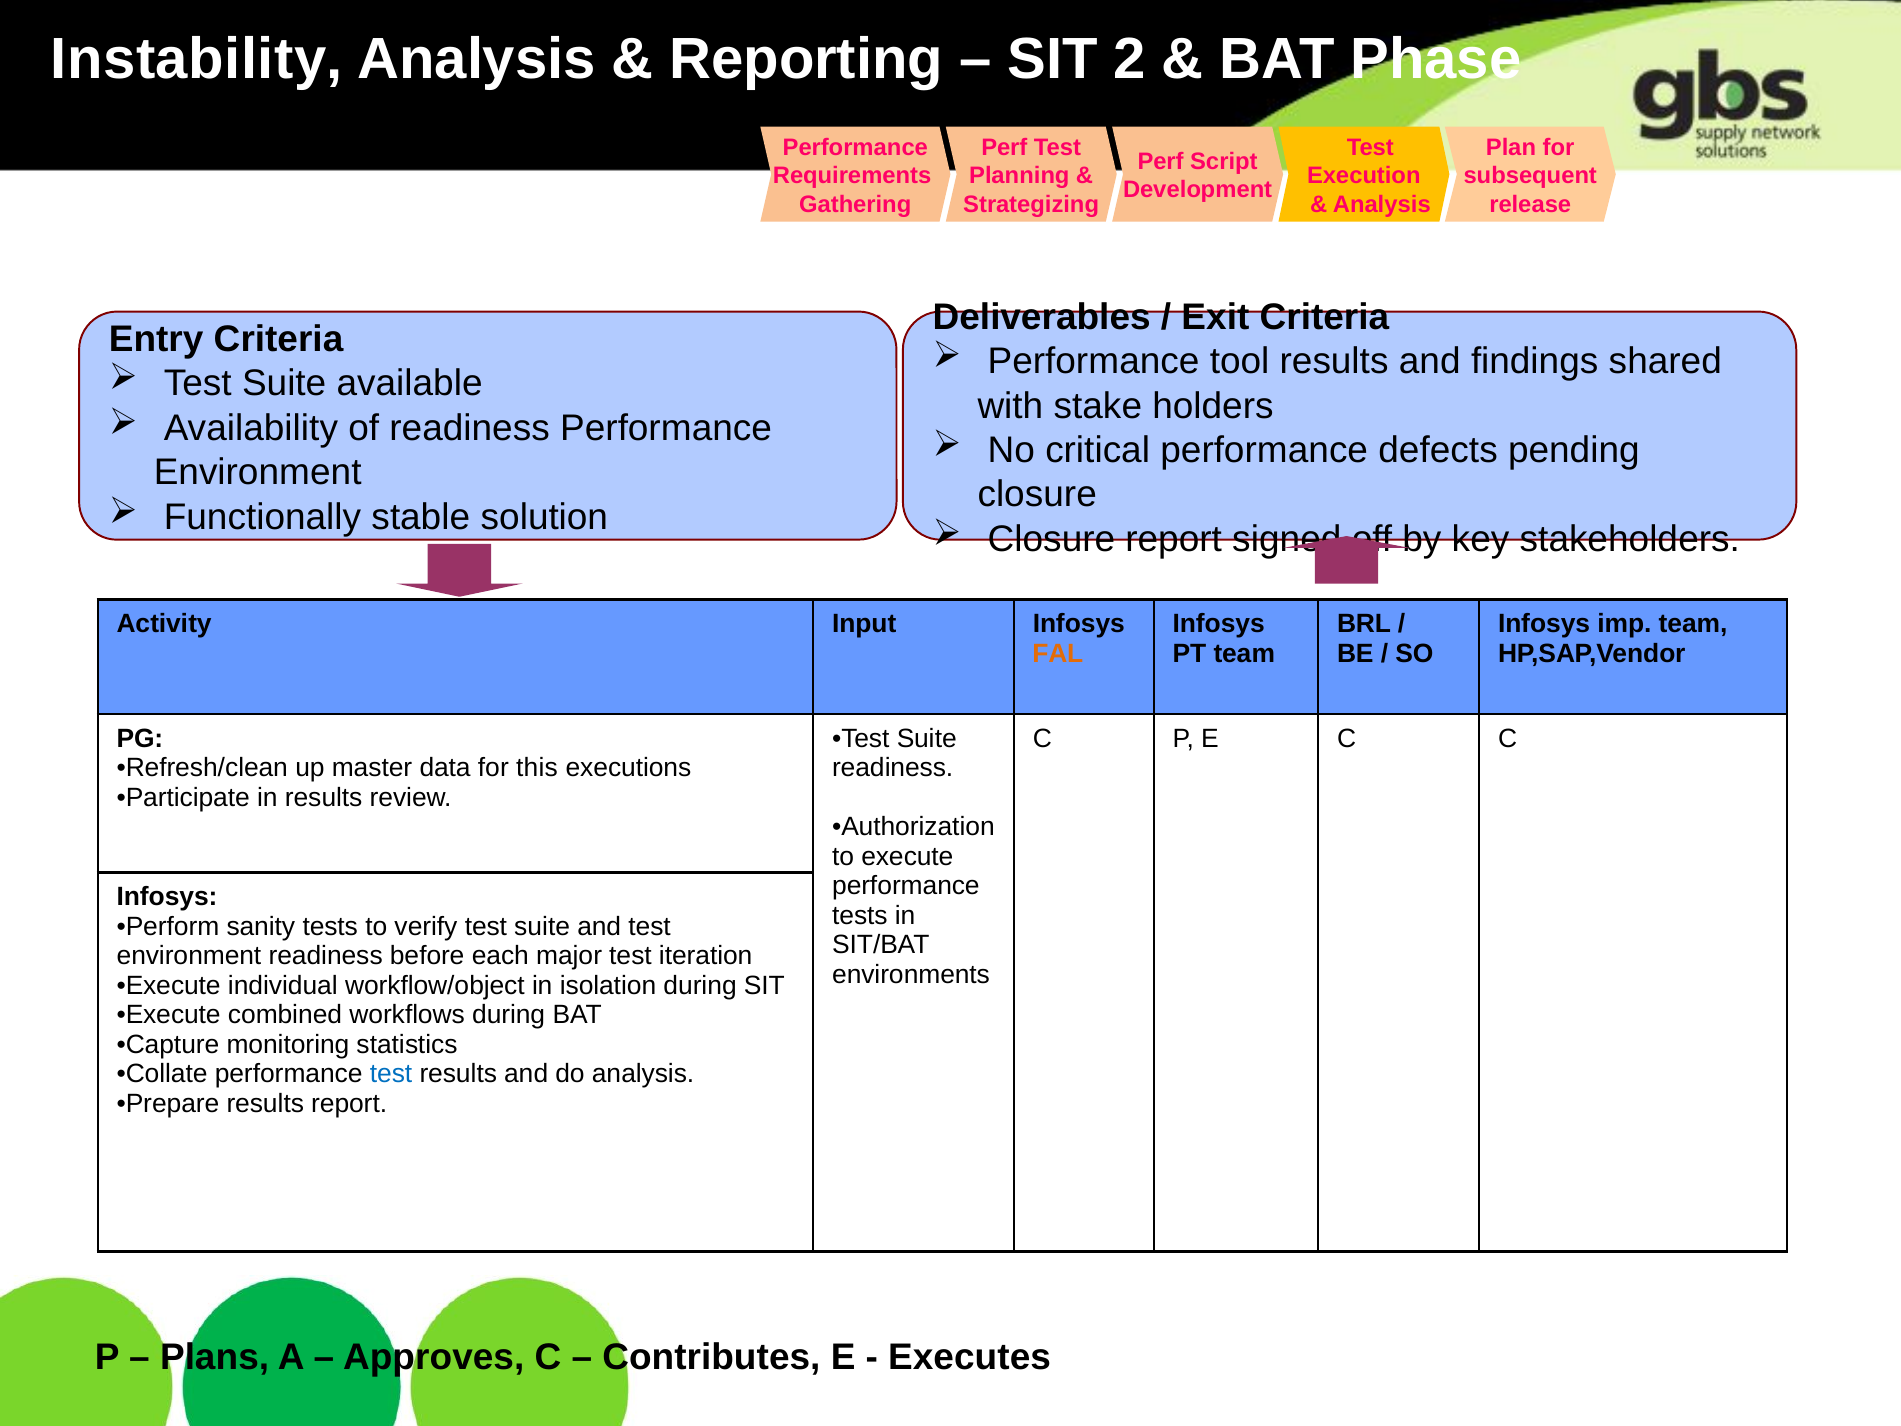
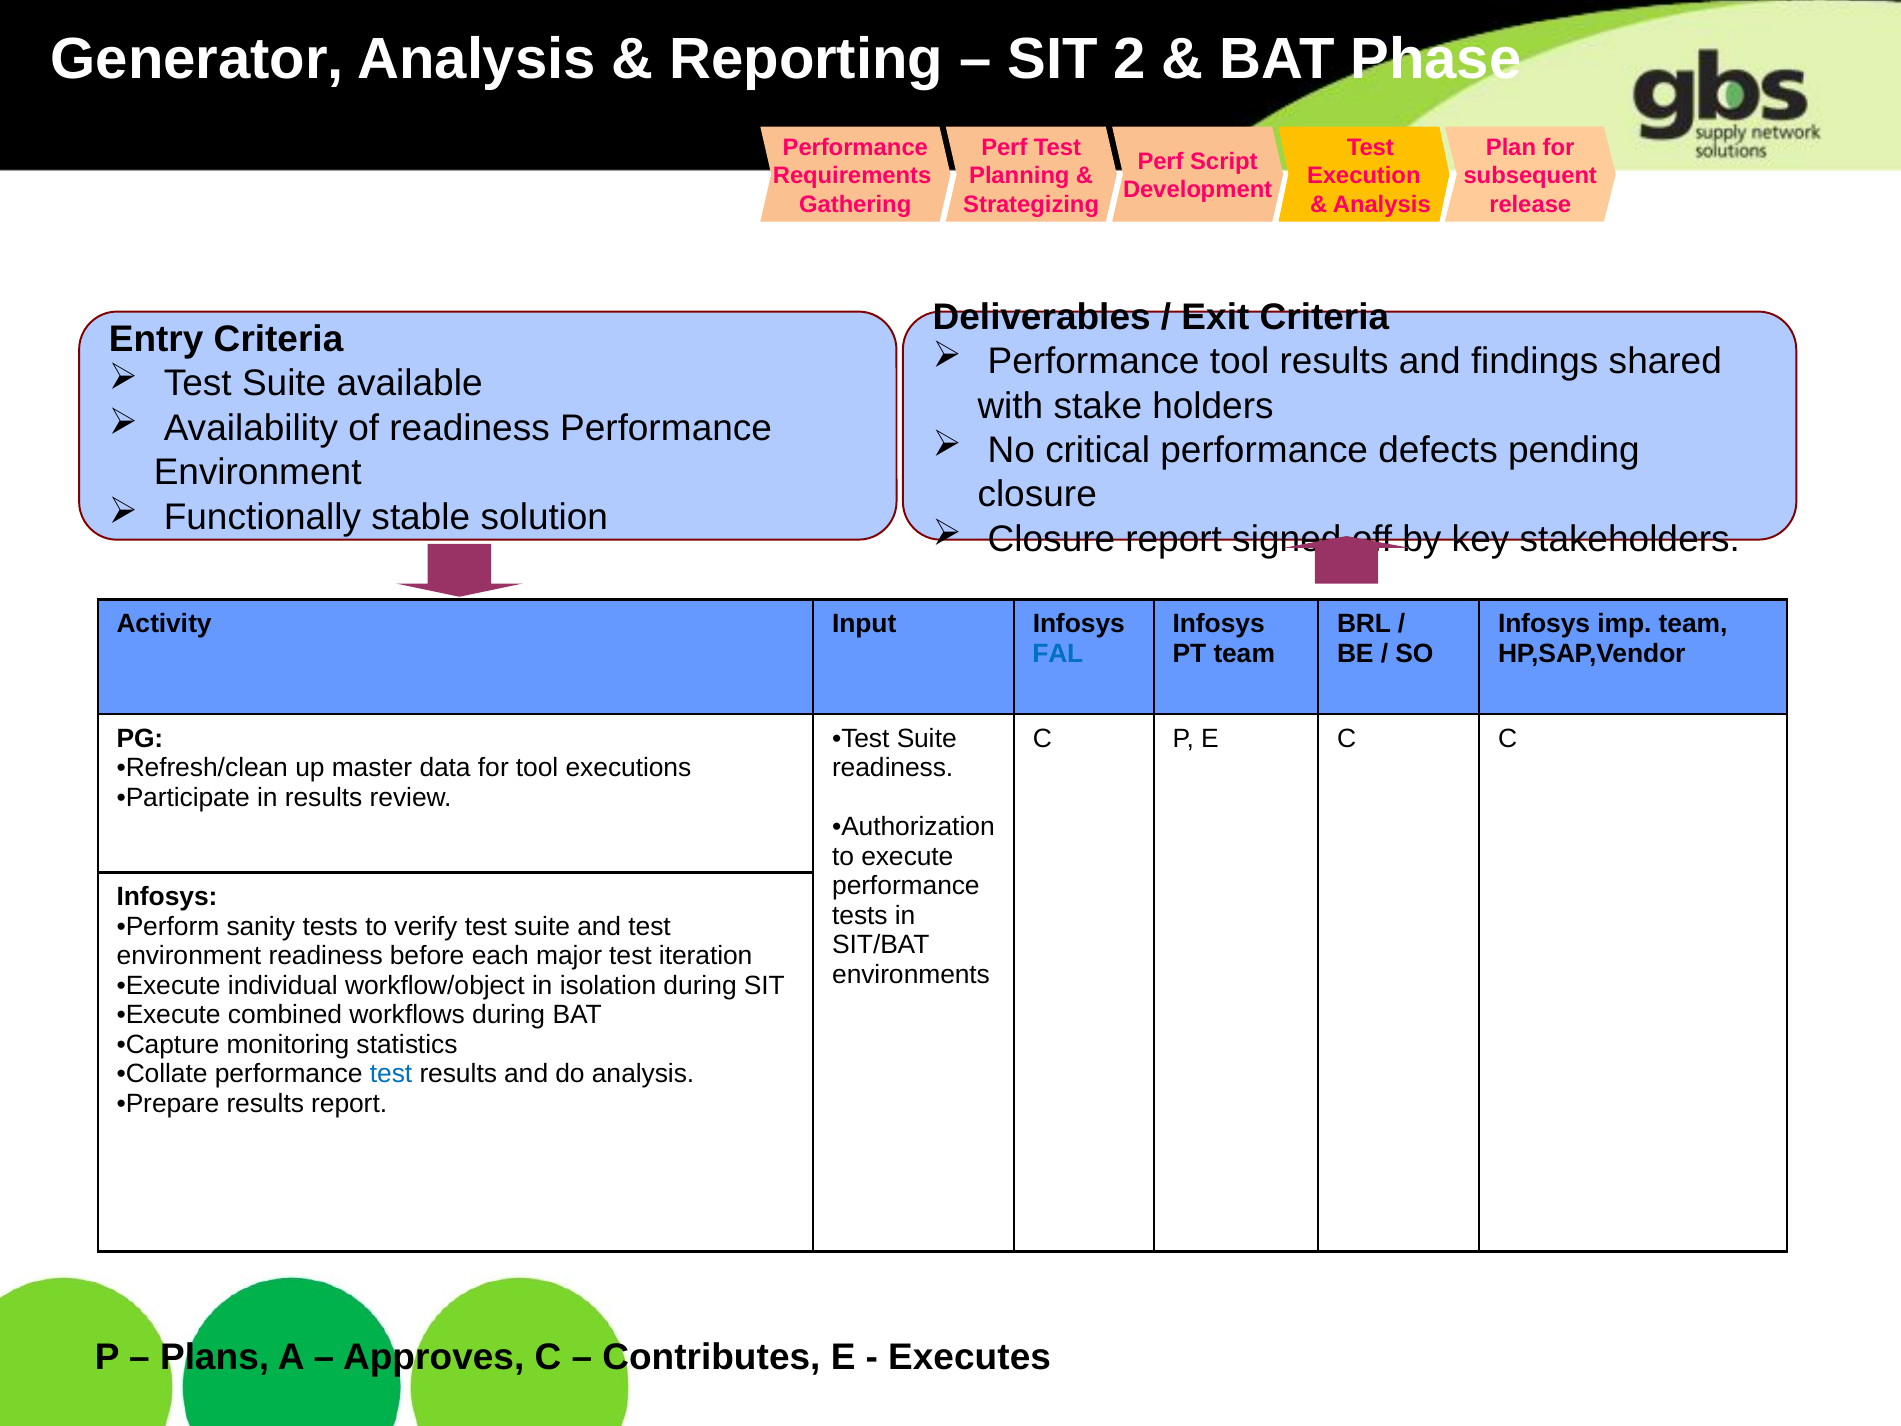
Instability: Instability -> Generator (197, 59)
FAL colour: orange -> blue (1058, 653)
for this: this -> tool (537, 768)
